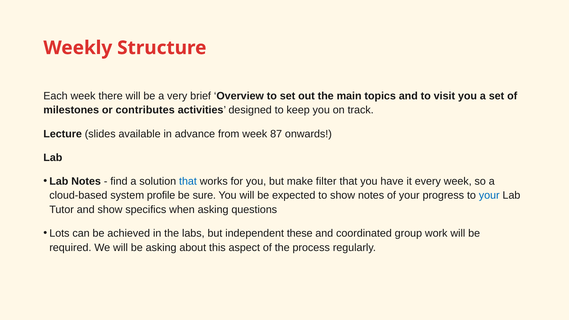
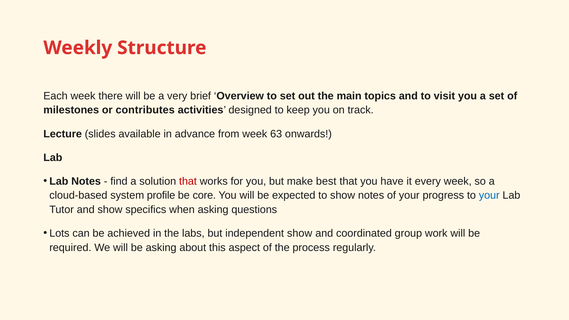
87: 87 -> 63 (276, 134)
that colour: blue -> red (188, 181)
filter: filter -> best (326, 181)
sure: sure -> core (204, 195)
independent these: these -> show (300, 233)
